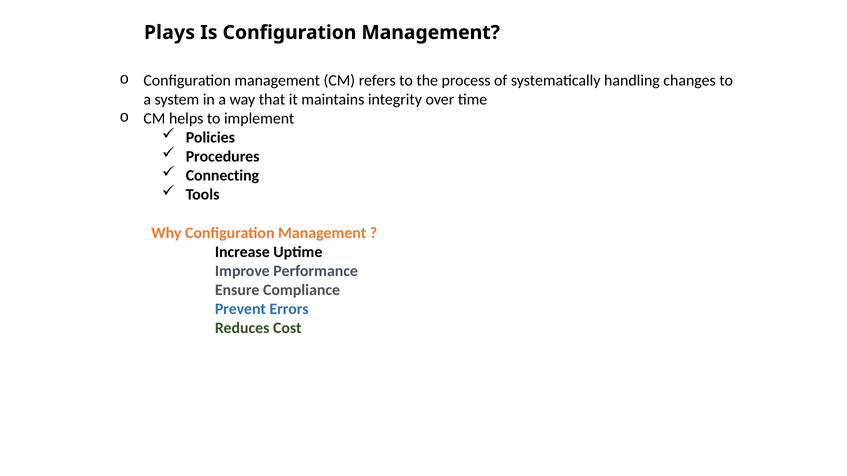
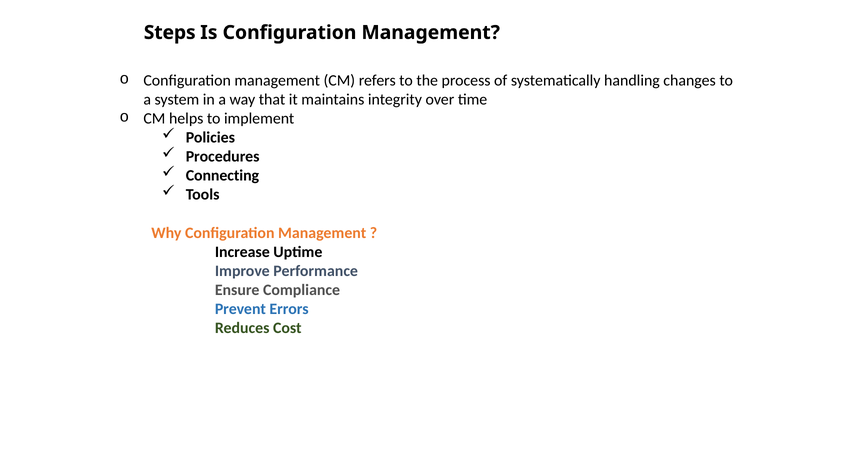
Plays: Plays -> Steps (170, 33)
